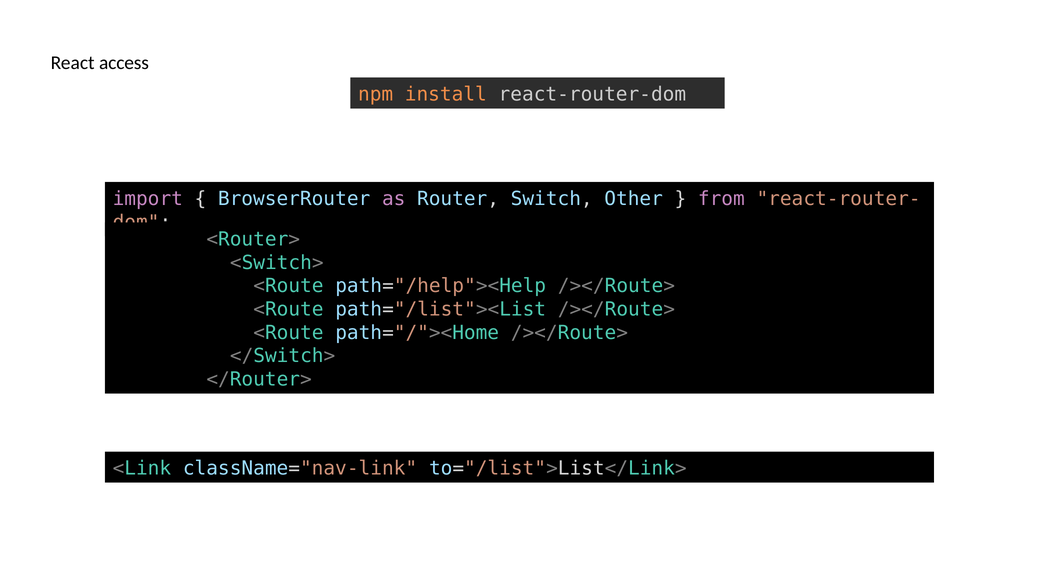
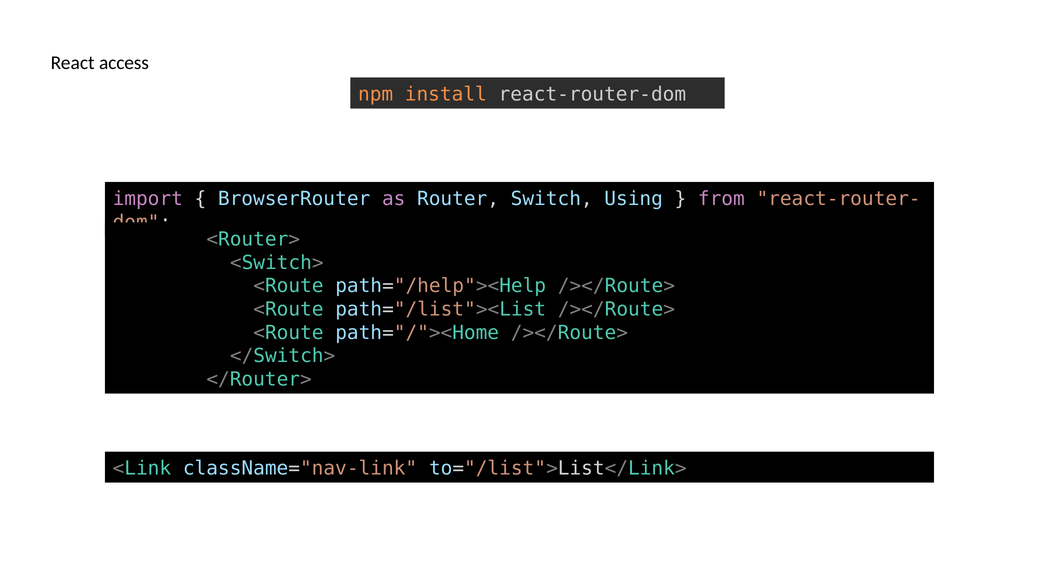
Other: Other -> Using (634, 199)
